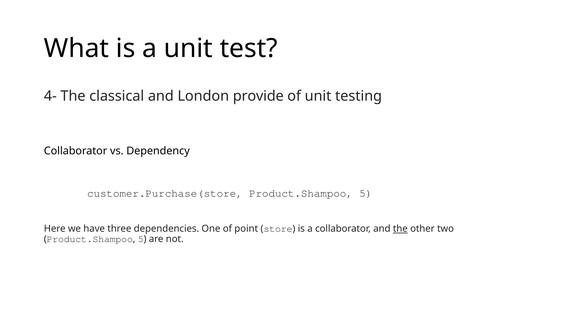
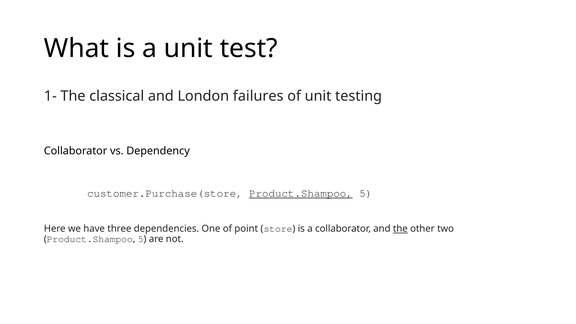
4-: 4- -> 1- (50, 96)
provide: provide -> failures (258, 96)
Product.Shampoo underline: none -> present (301, 193)
